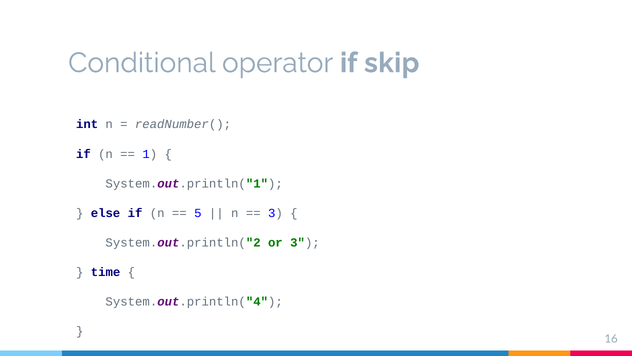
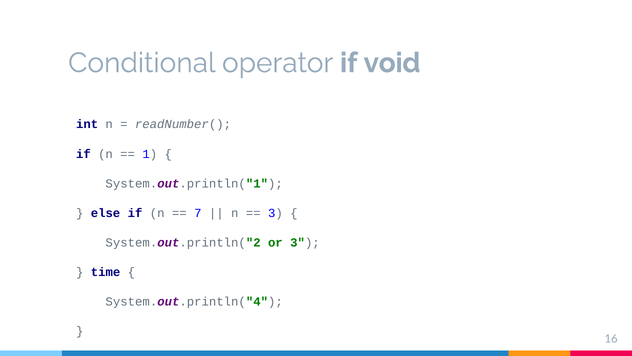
skip: skip -> void (392, 63)
5: 5 -> 7 (198, 213)
